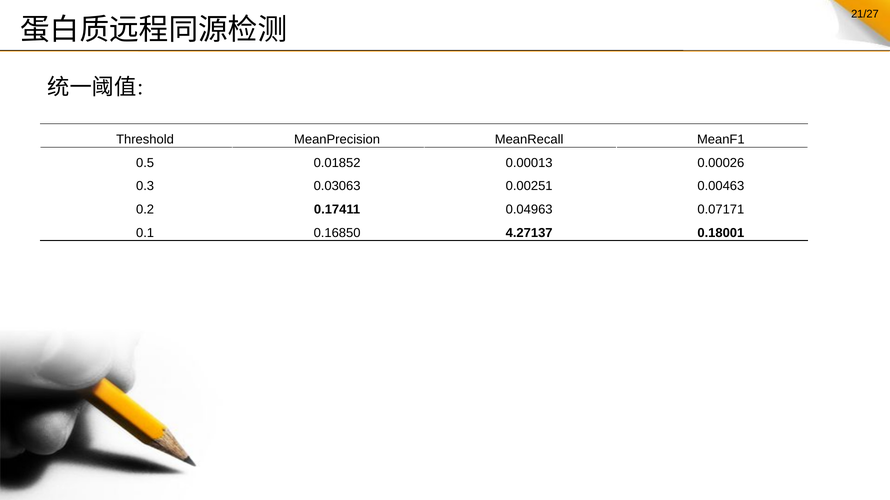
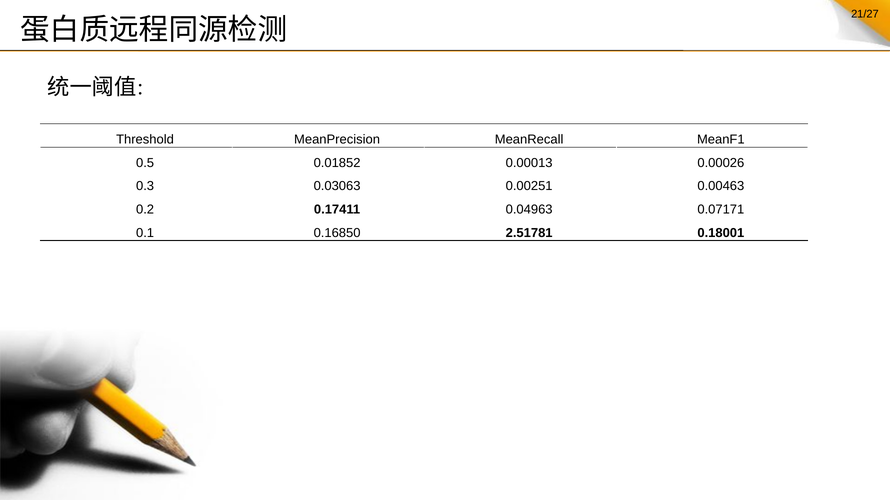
4.27137: 4.27137 -> 2.51781 (529, 233)
